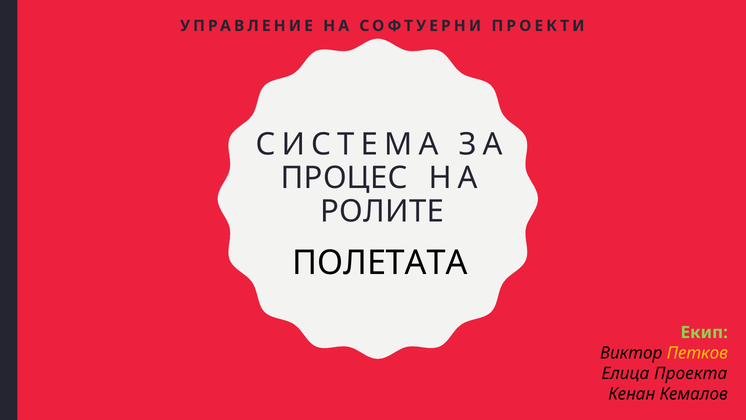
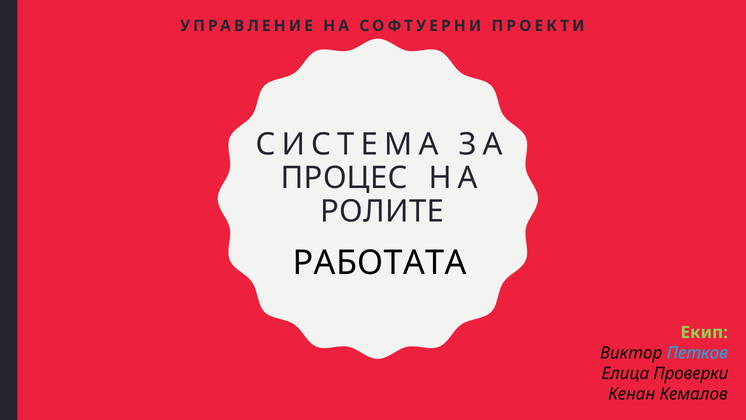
ПОЛЕТАТА: ПОЛЕТАТА -> РАБОТАТА (380, 263)
Петков colour: yellow -> light blue (697, 353)
Проекта: Проекта -> Проверки (691, 373)
